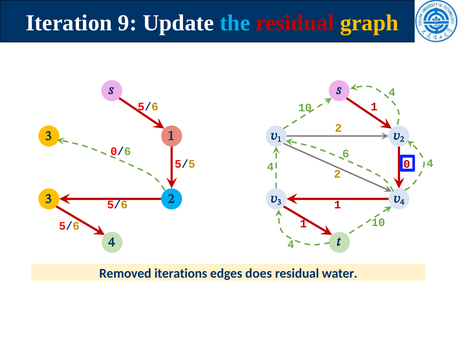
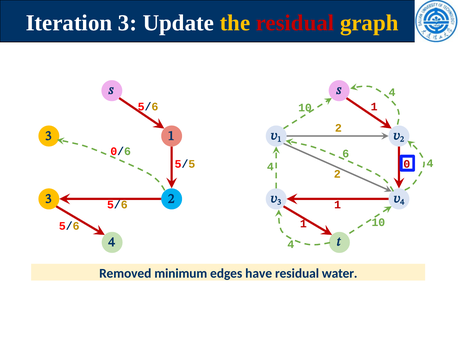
Iteration 9: 9 -> 3 (128, 23)
the colour: light blue -> yellow (235, 23)
iterations: iterations -> minimum (181, 273)
does: does -> have (259, 273)
